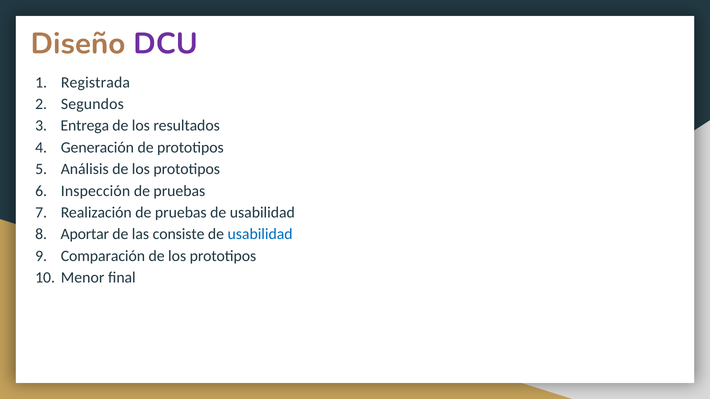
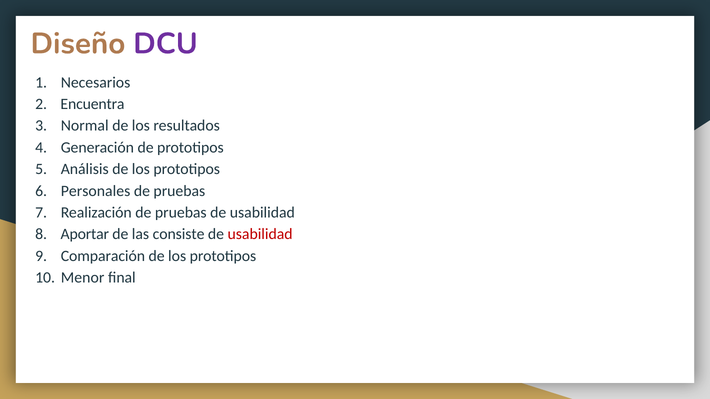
Registrada: Registrada -> Necesarios (96, 82)
Segundos: Segundos -> Encuentra (93, 104)
Entrega: Entrega -> Normal (85, 126)
Inspección: Inspección -> Personales (96, 191)
usabilidad colour: blue -> red (260, 234)
